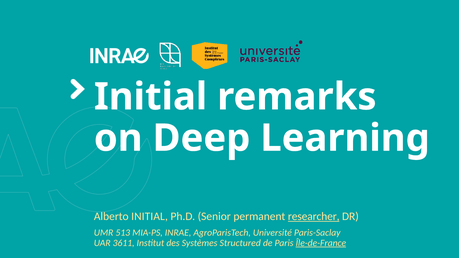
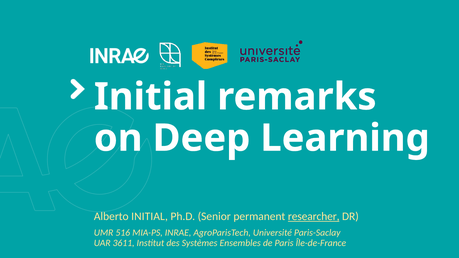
513: 513 -> 516 (123, 233)
Structured: Structured -> Ensembles (240, 243)
Île-de-France underline: present -> none (321, 243)
